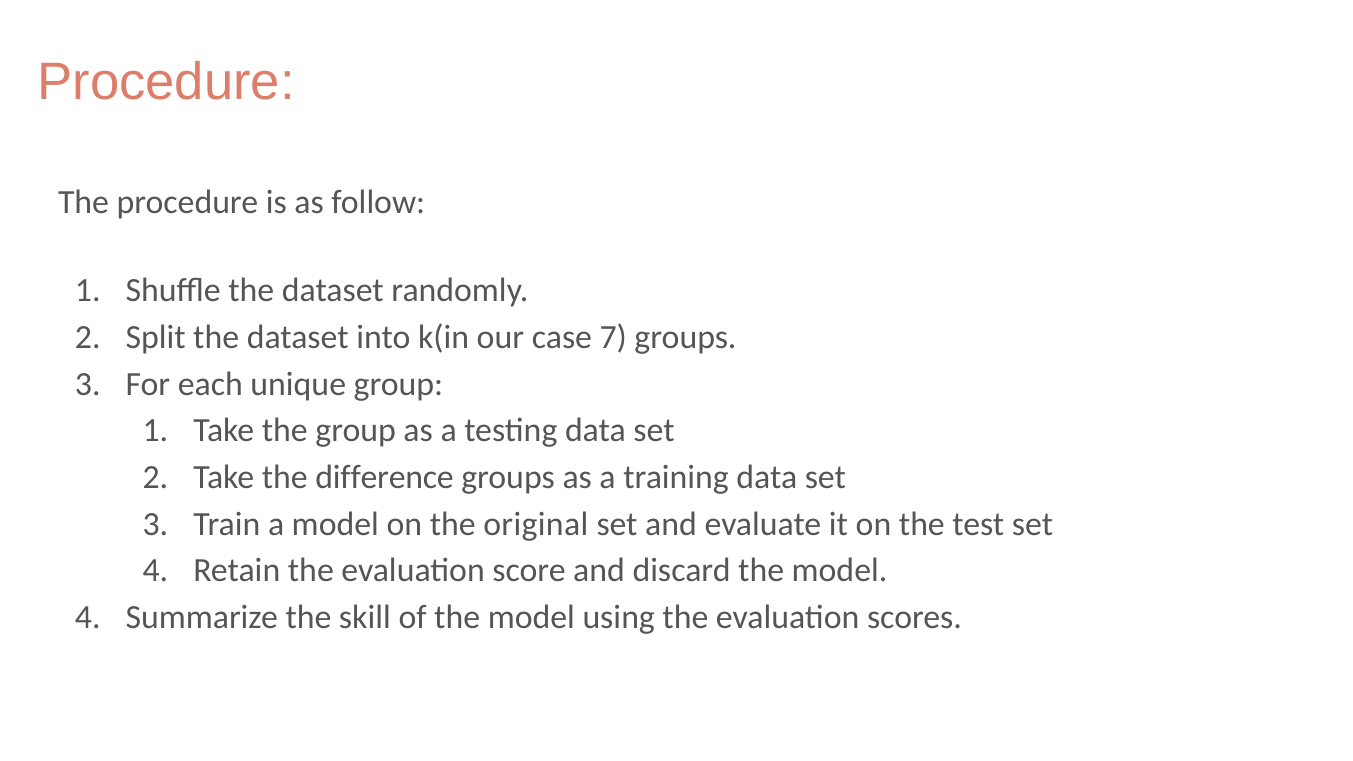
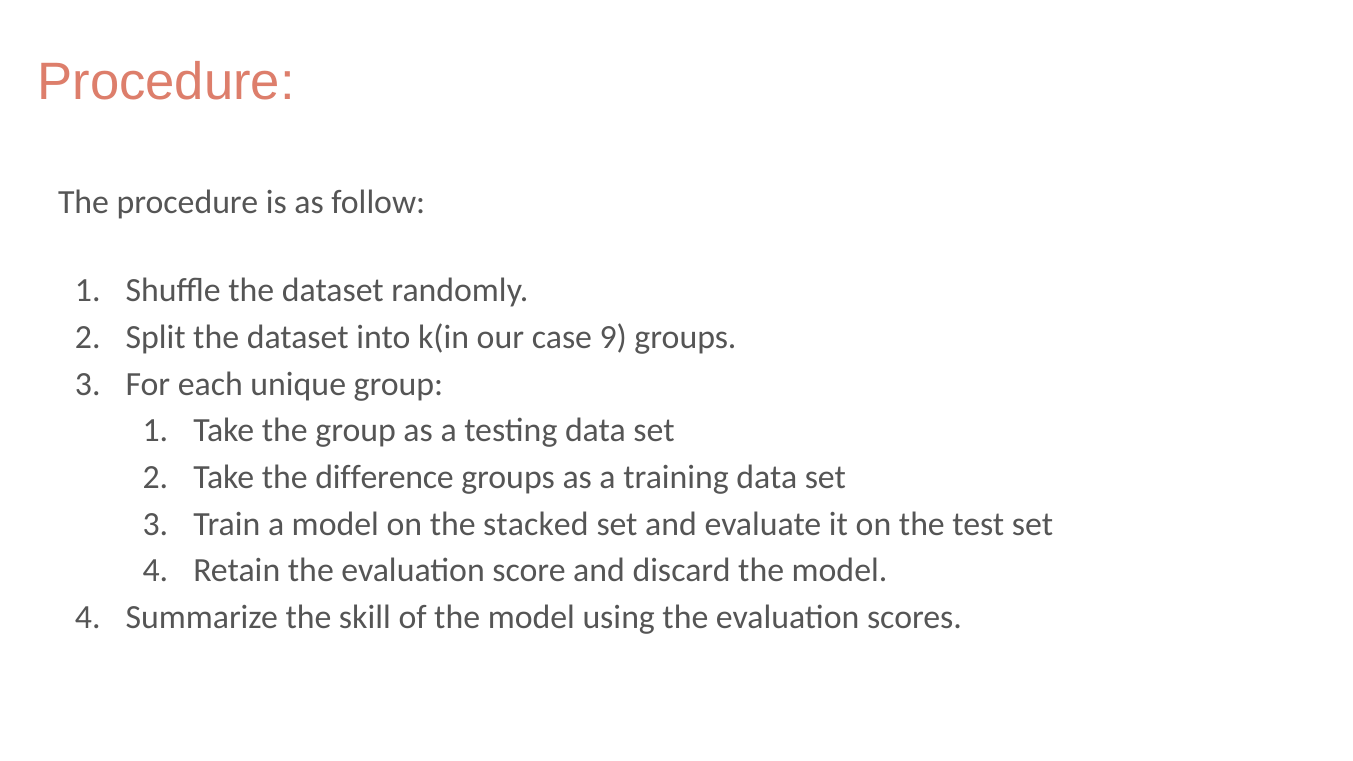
7: 7 -> 9 (613, 337)
original: original -> stacked (536, 524)
